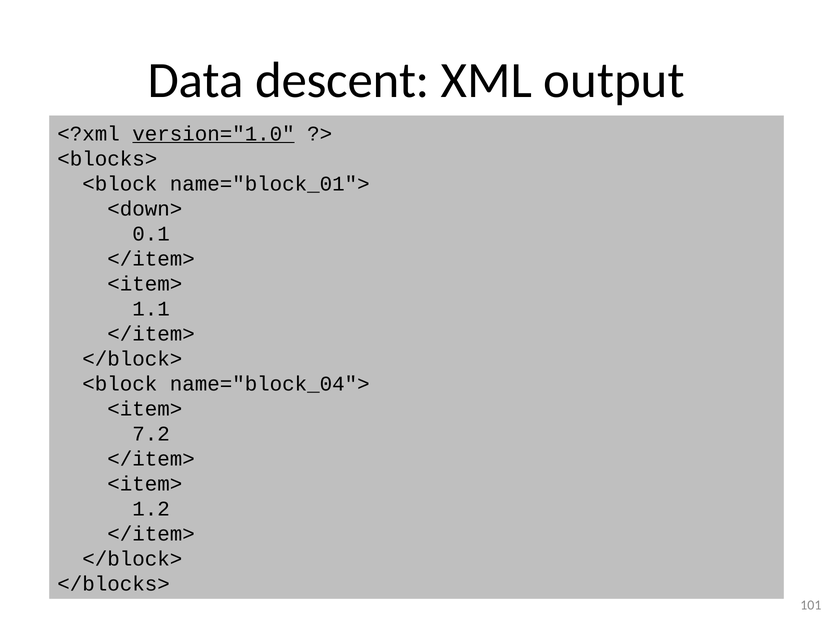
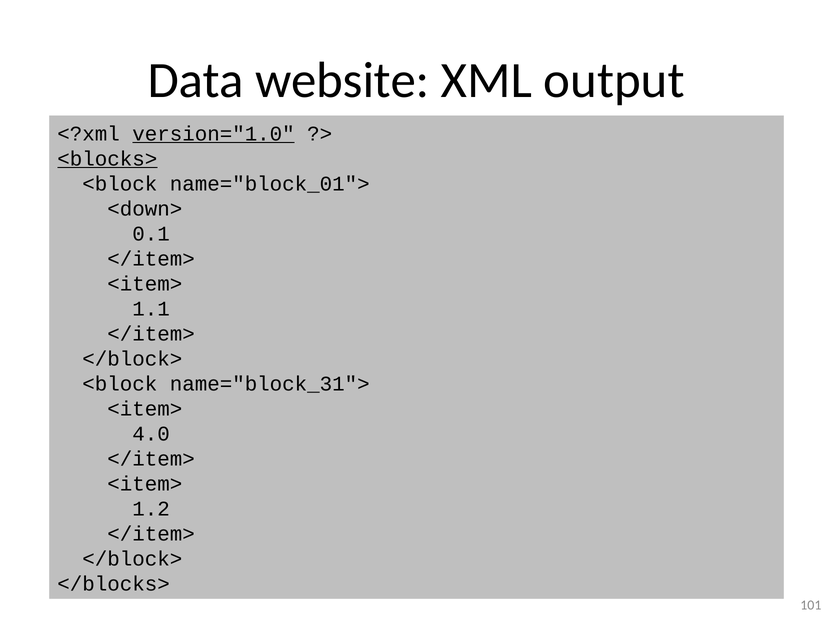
descent: descent -> website (342, 81)
<blocks> underline: none -> present (107, 159)
name="block_04">: name="block_04"> -> name="block_31"> (270, 383)
7.2: 7.2 -> 4.0 (151, 433)
